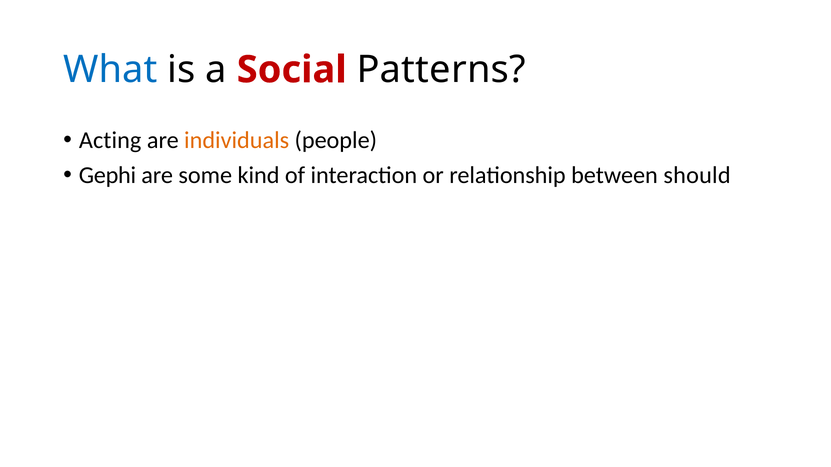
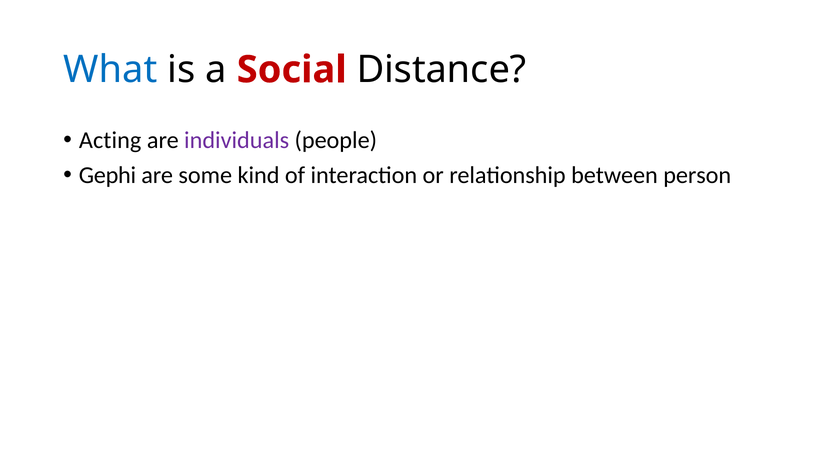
Patterns: Patterns -> Distance (441, 70)
individuals colour: orange -> purple (237, 140)
should: should -> person (697, 175)
